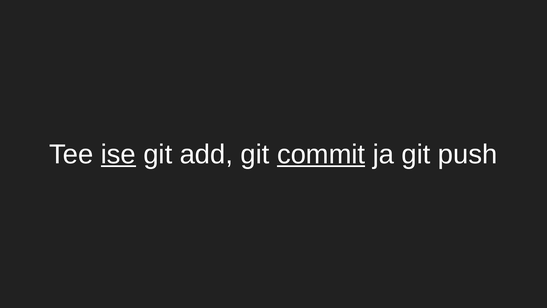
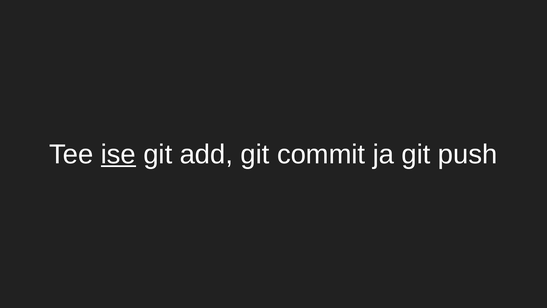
commit underline: present -> none (321, 154)
